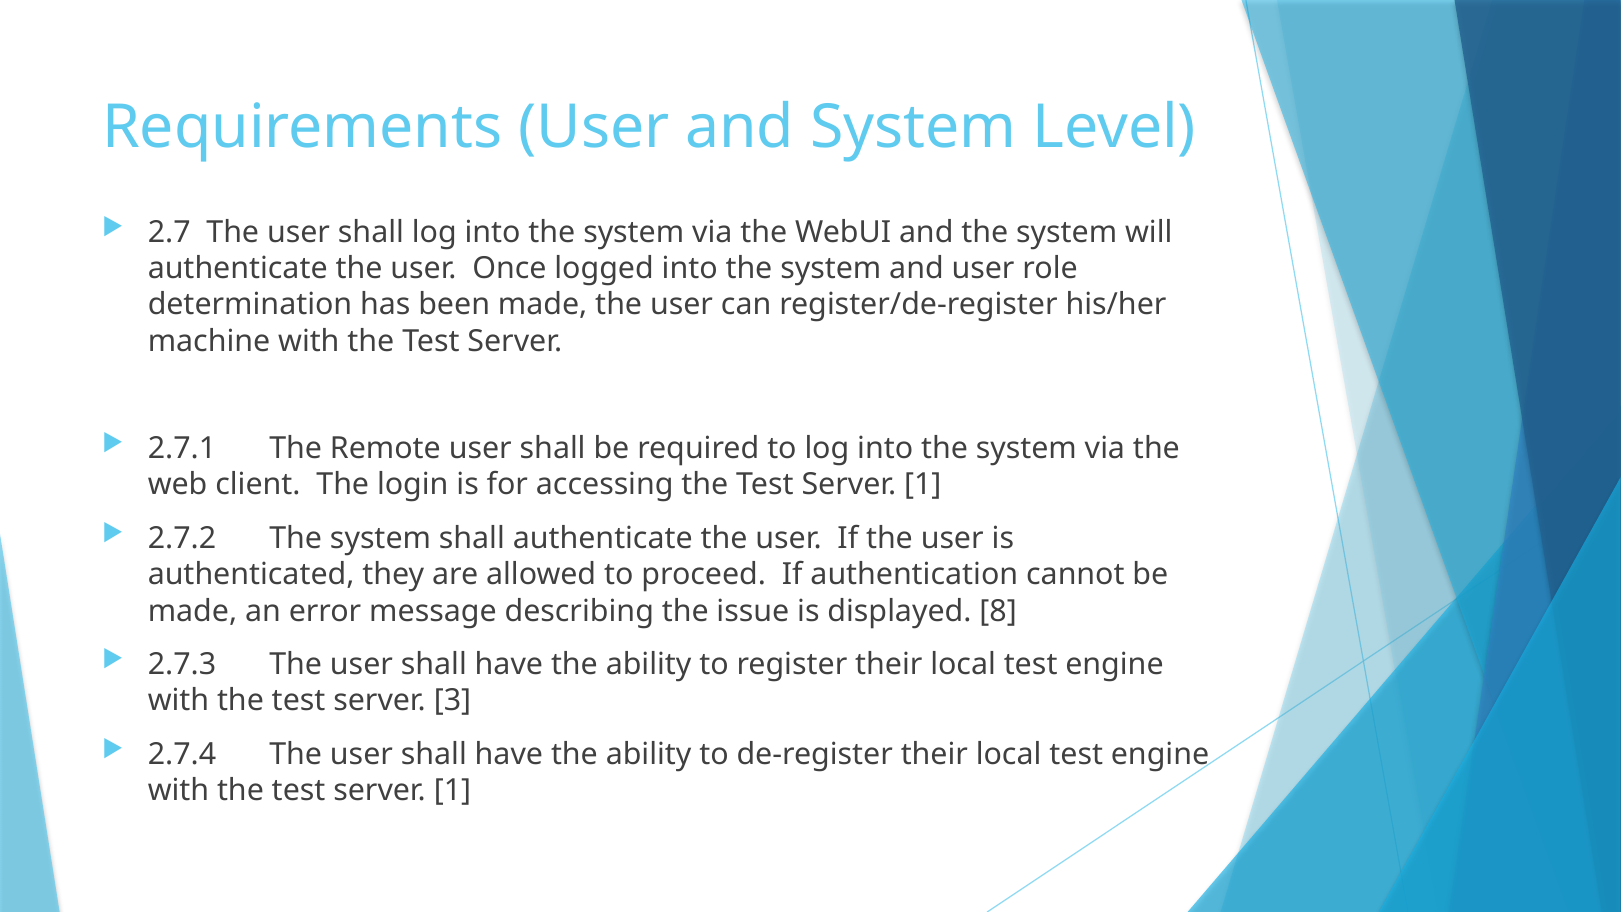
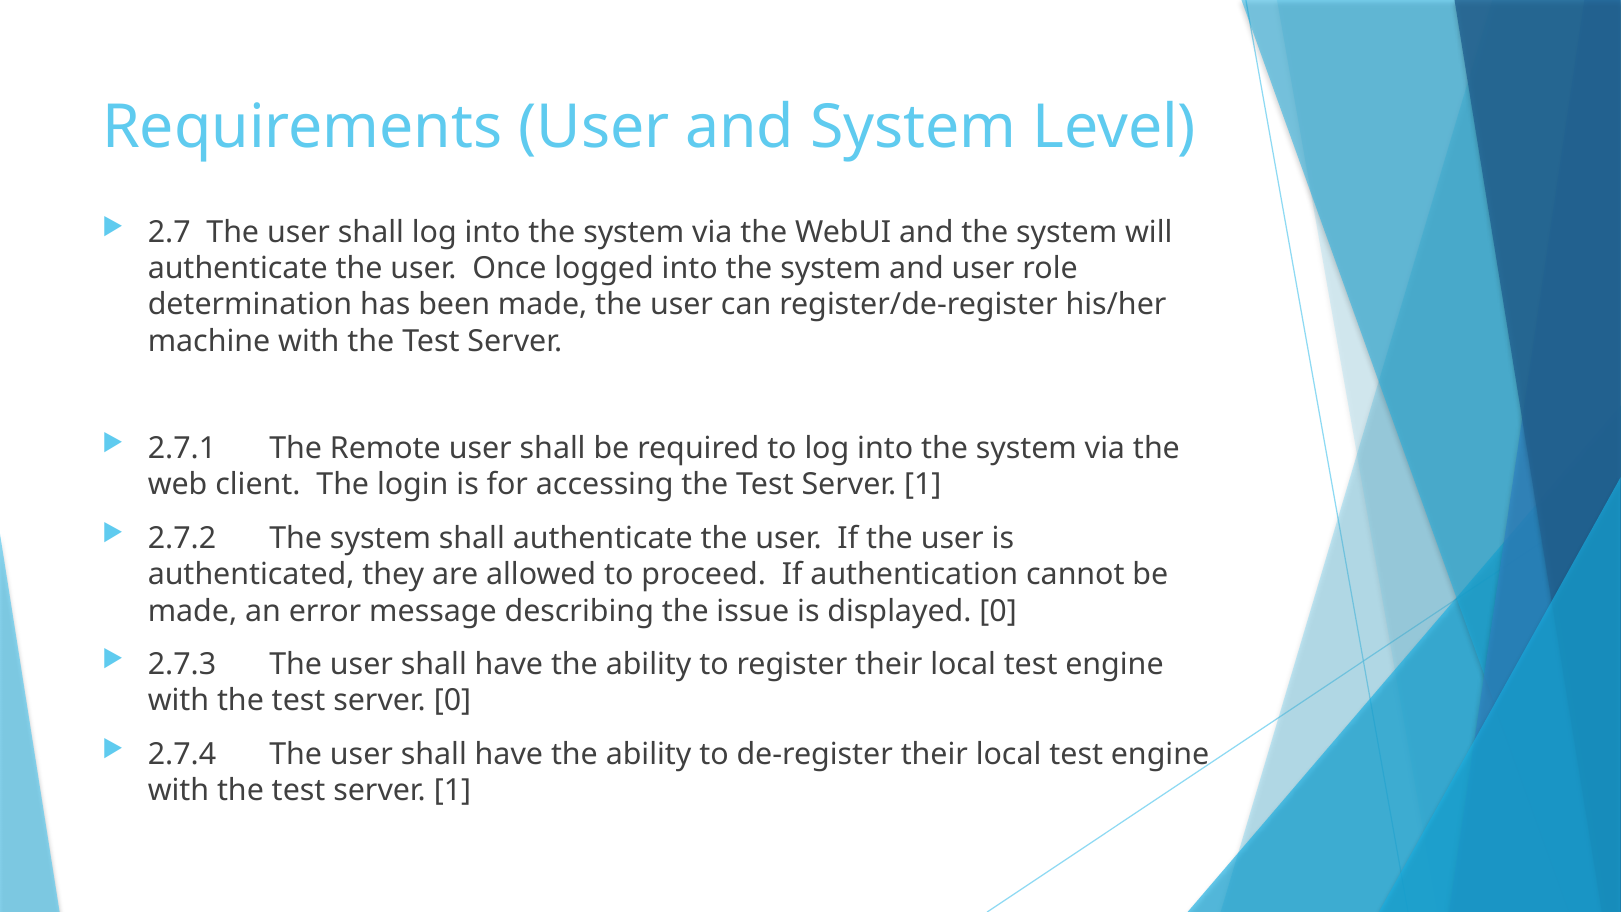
displayed 8: 8 -> 0 (998, 611)
server 3: 3 -> 0 (453, 701)
